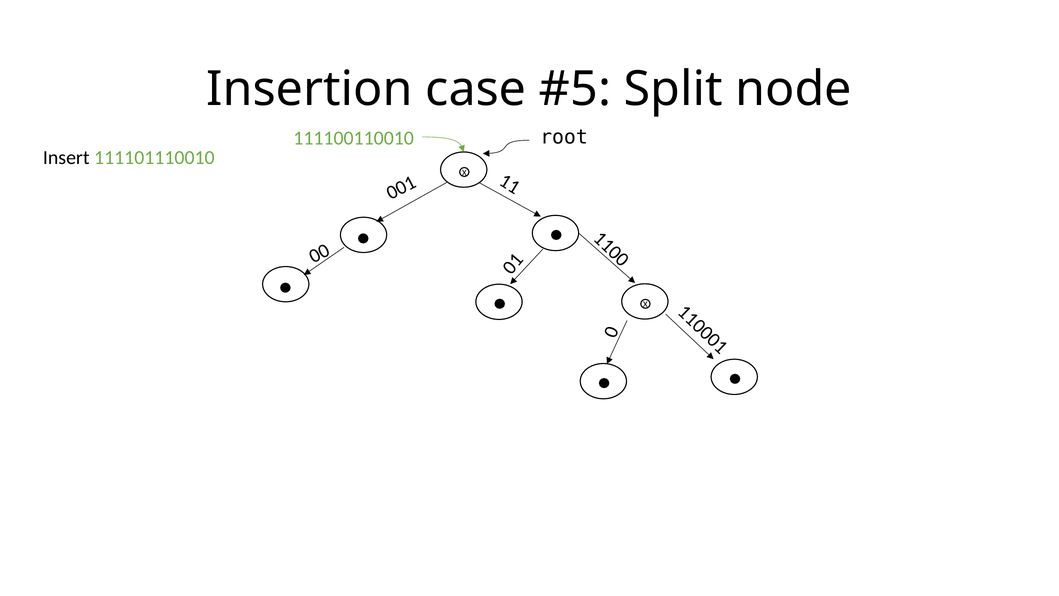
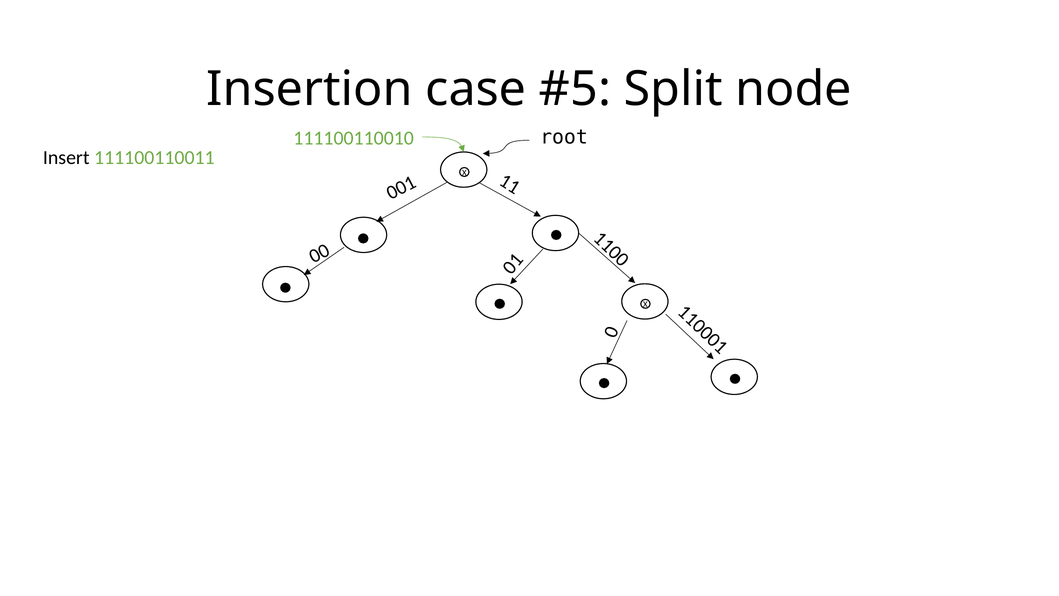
111101110010: 111101110010 -> 111100110011 (154, 157)
